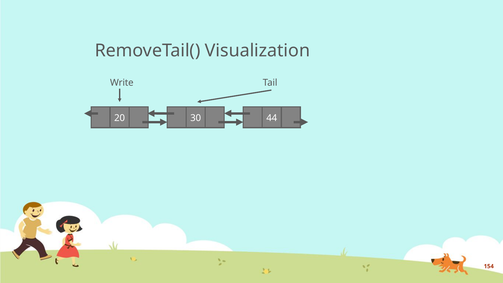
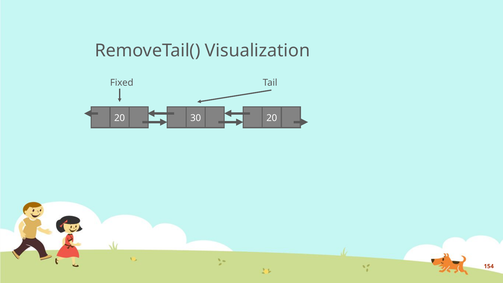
Write: Write -> Fixed (122, 83)
30 44: 44 -> 20 (272, 118)
